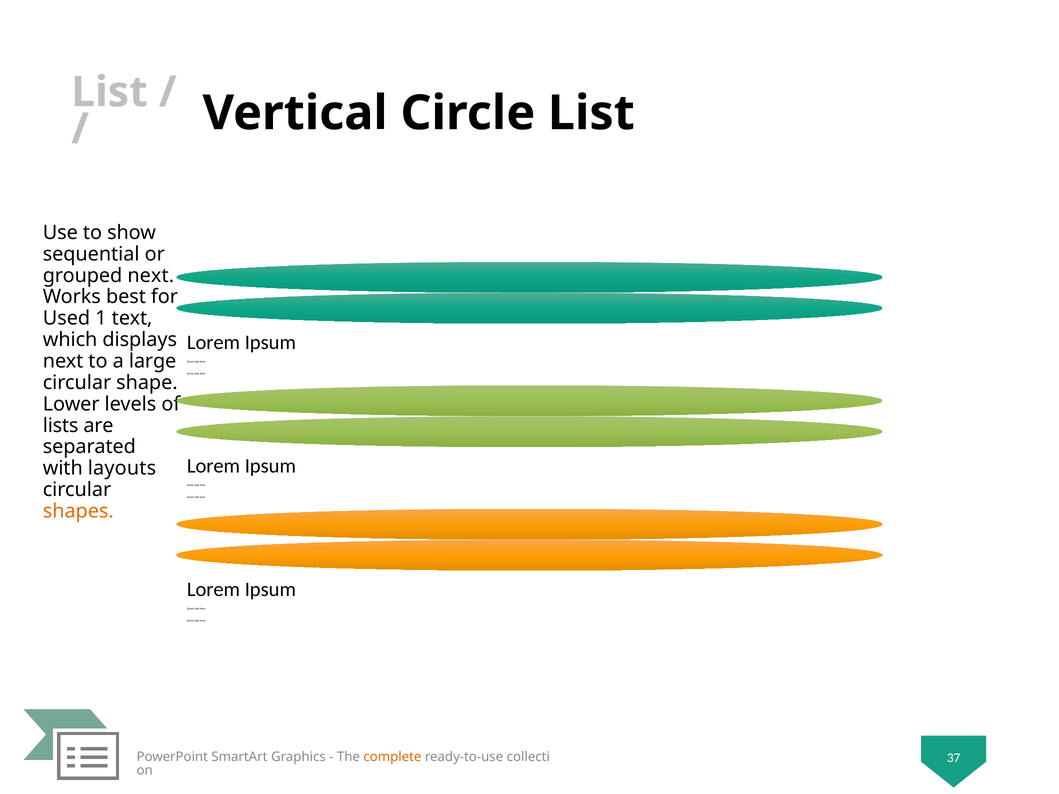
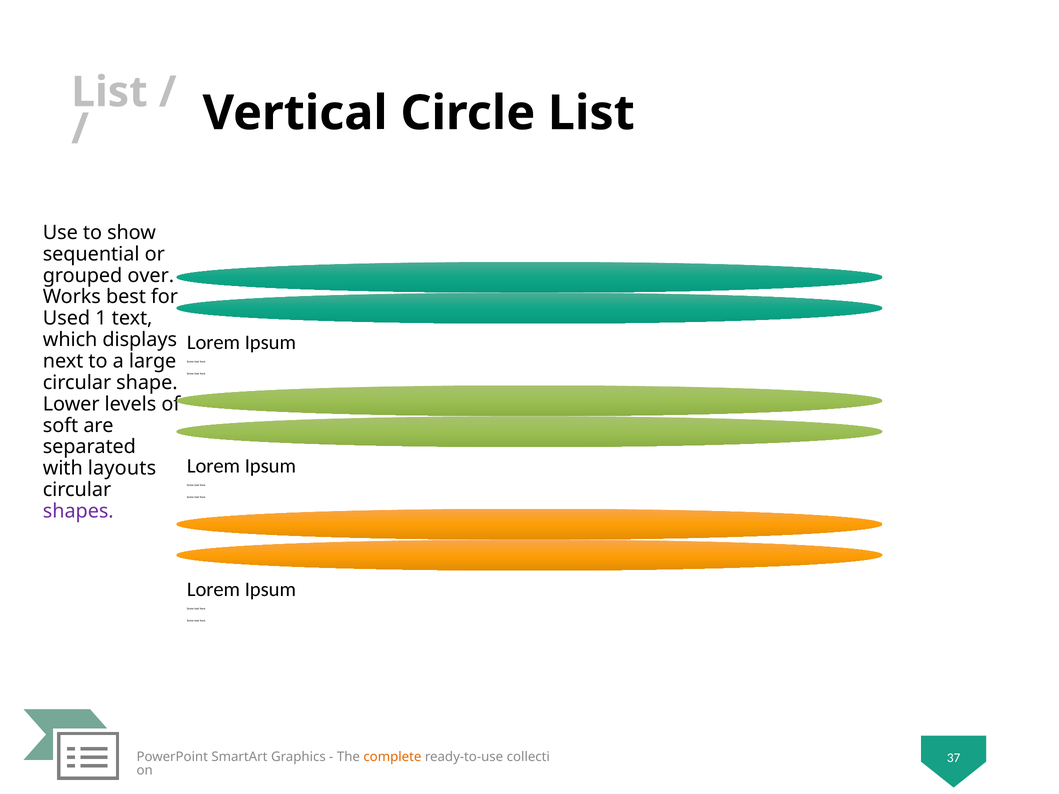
grouped next: next -> over (151, 276)
lists: lists -> soft (61, 426)
shapes colour: orange -> purple (78, 511)
